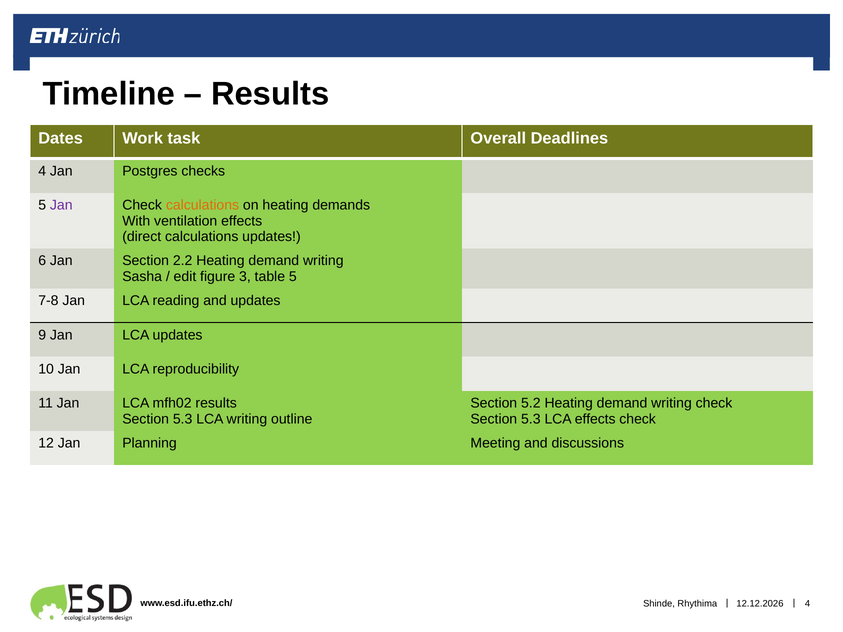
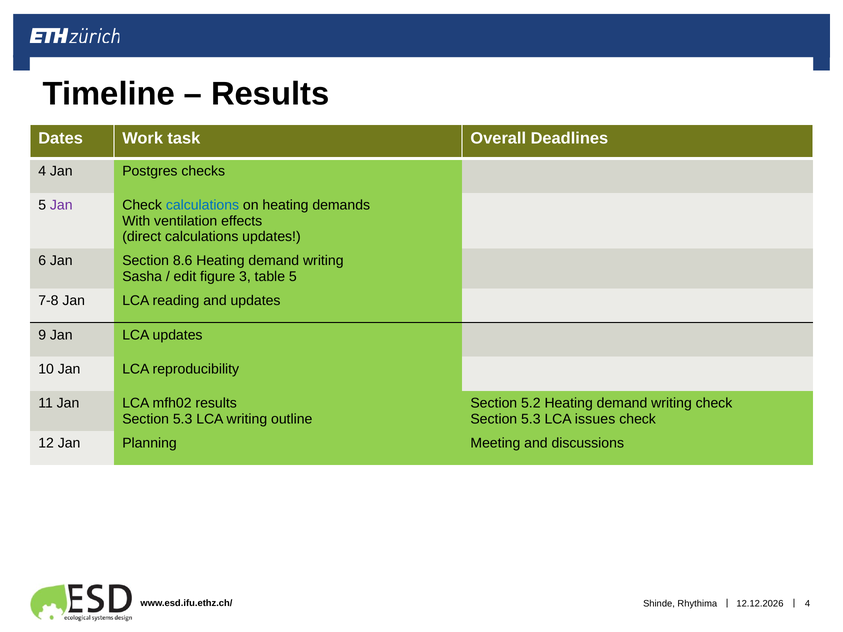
calculations colour: orange -> blue (202, 205)
2.2: 2.2 -> 8.6 (183, 261)
LCA effects: effects -> issues (595, 419)
